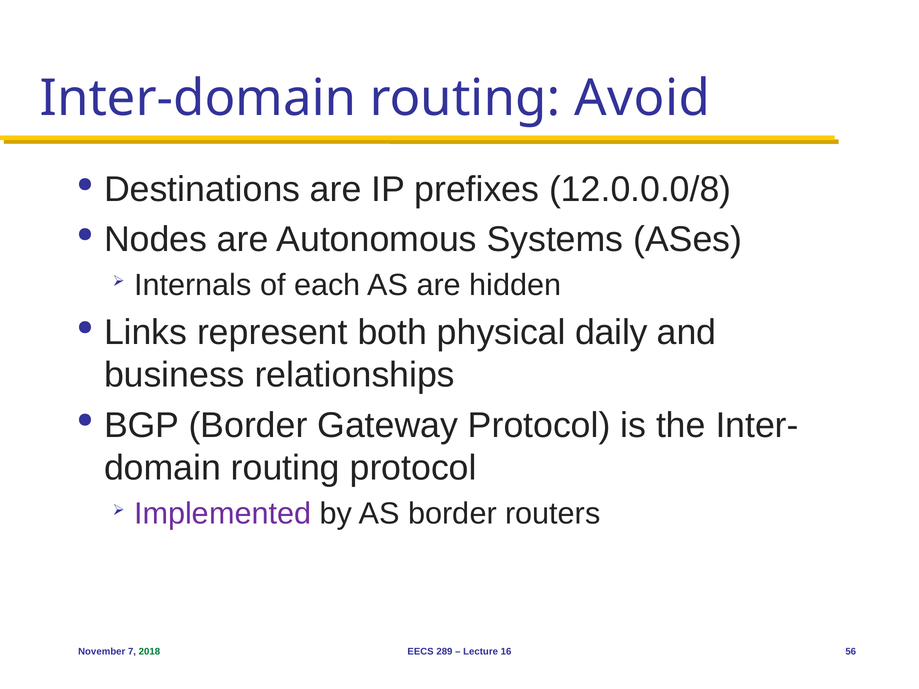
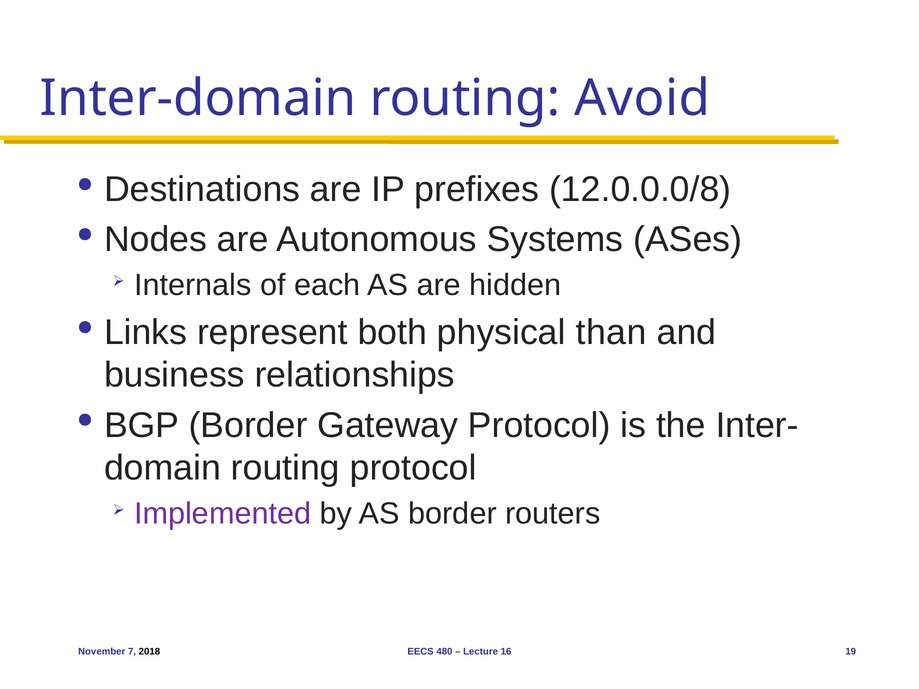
daily: daily -> than (611, 332)
2018 colour: green -> black (149, 652)
289: 289 -> 480 (444, 652)
56: 56 -> 19 (851, 652)
